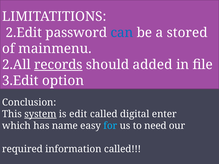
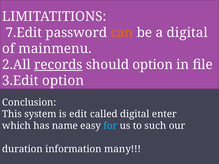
2.Edit: 2.Edit -> 7.Edit (24, 33)
can colour: blue -> orange (122, 33)
a stored: stored -> digital (187, 33)
should added: added -> option (153, 65)
system underline: present -> none (40, 114)
need: need -> such (155, 126)
required: required -> duration (22, 149)
information called: called -> many (122, 149)
